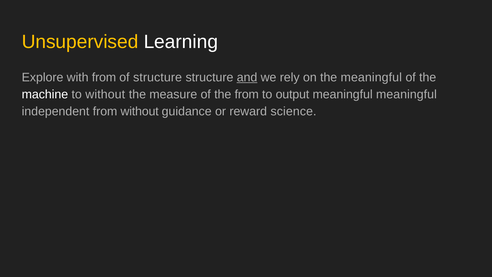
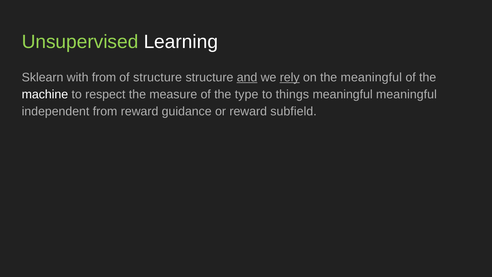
Unsupervised colour: yellow -> light green (80, 42)
Explore: Explore -> Sklearn (43, 77)
rely underline: none -> present (290, 77)
to without: without -> respect (105, 94)
the from: from -> type (247, 94)
output: output -> things (292, 94)
from without: without -> reward (140, 111)
science: science -> subfield (294, 111)
